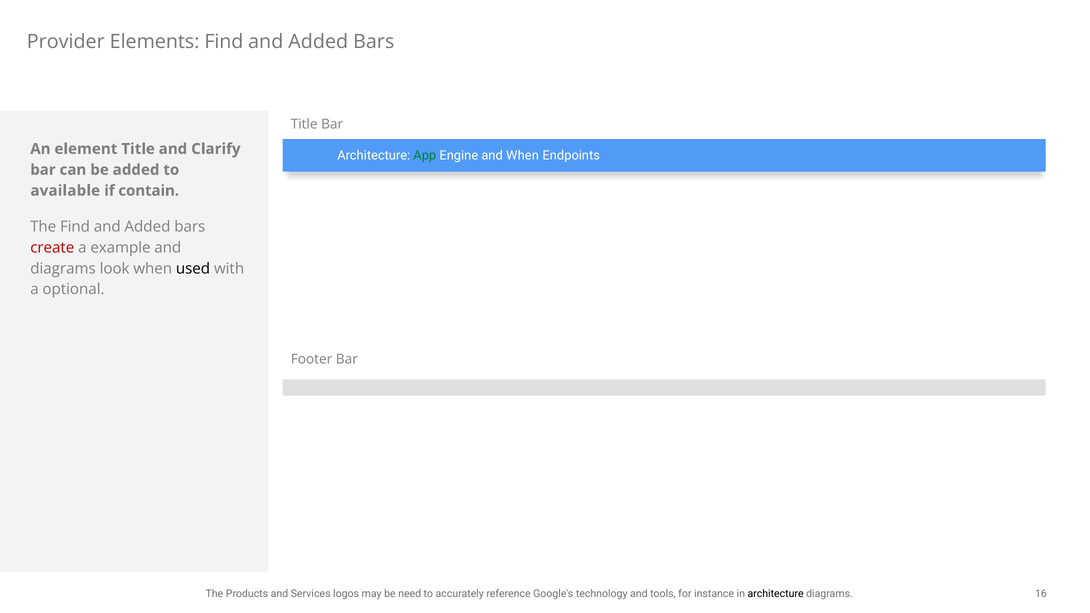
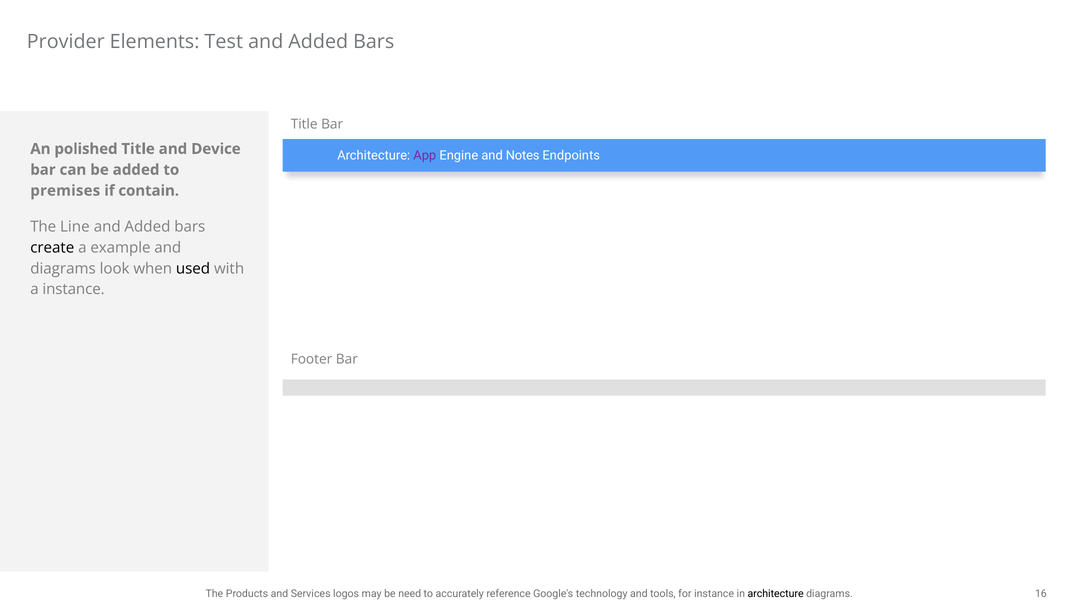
Elements Find: Find -> Test (224, 42)
element: element -> polished (86, 149)
Clarify: Clarify -> Device (216, 149)
App colour: green -> purple (425, 155)
and When: When -> Notes (523, 155)
available: available -> premises (65, 191)
The Find: Find -> Line (75, 227)
create colour: red -> black (52, 248)
a optional: optional -> instance (74, 289)
